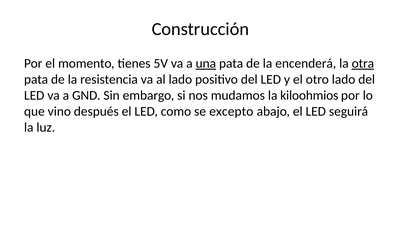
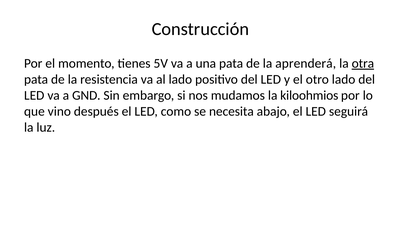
una underline: present -> none (206, 64)
encenderá: encenderá -> aprenderá (306, 64)
excepto: excepto -> necesita (231, 112)
